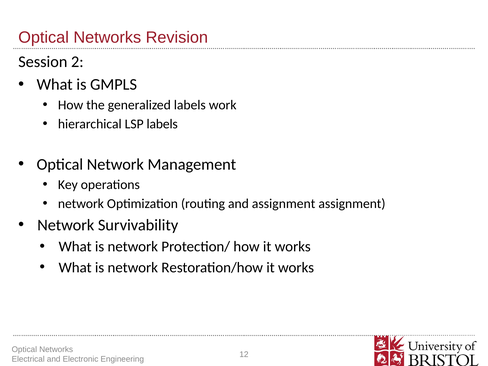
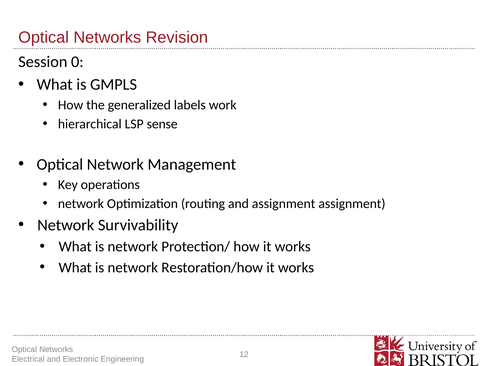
2: 2 -> 0 (77, 62)
LSP labels: labels -> sense (162, 124)
